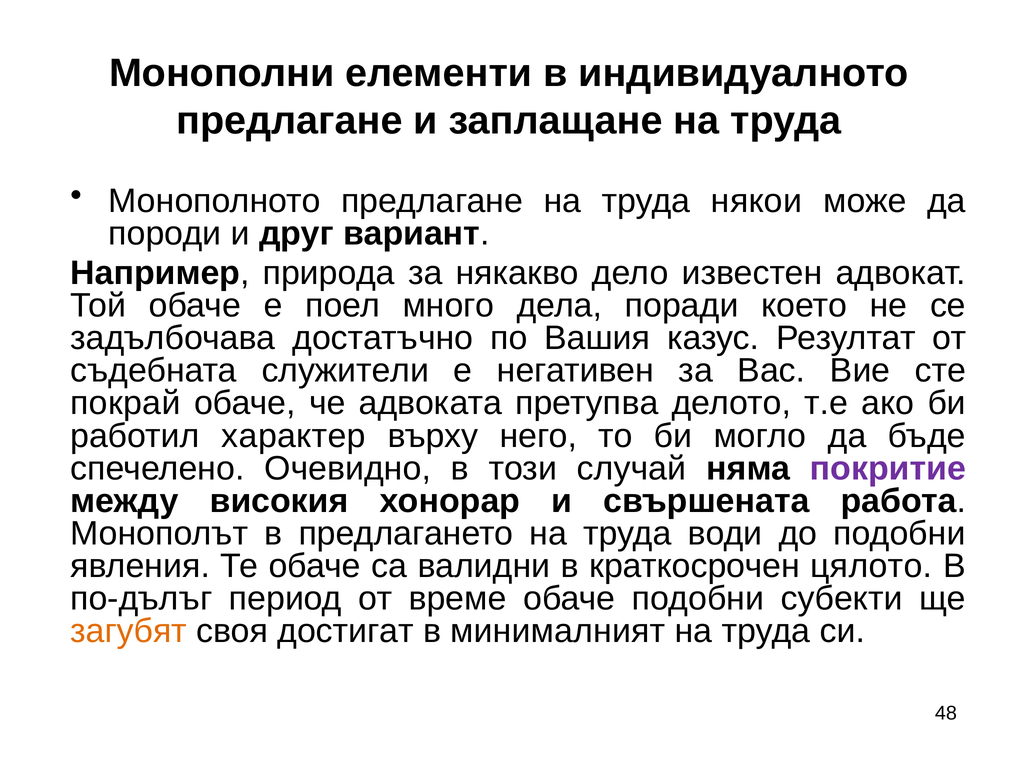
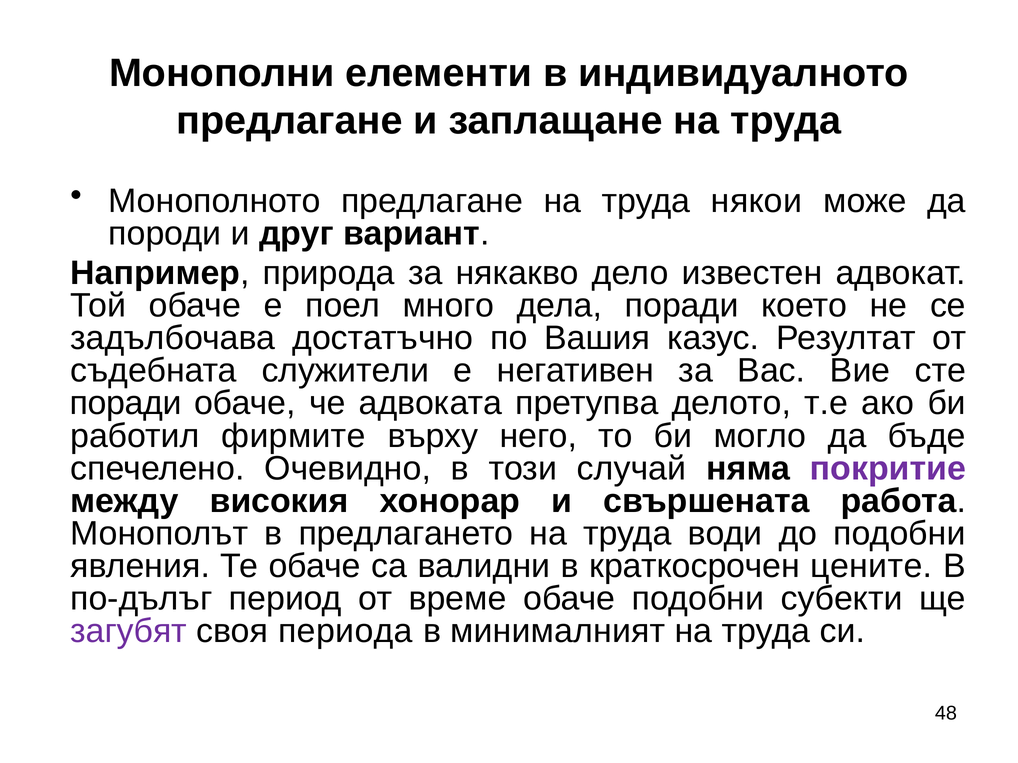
покрай: покрай -> поради (126, 404)
характер: характер -> фирмите (294, 436)
цялото: цялото -> цените (871, 566)
загубят colour: orange -> purple (129, 632)
достигат: достигат -> периода (345, 632)
